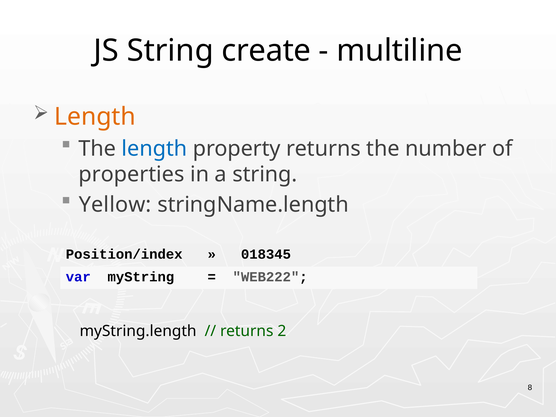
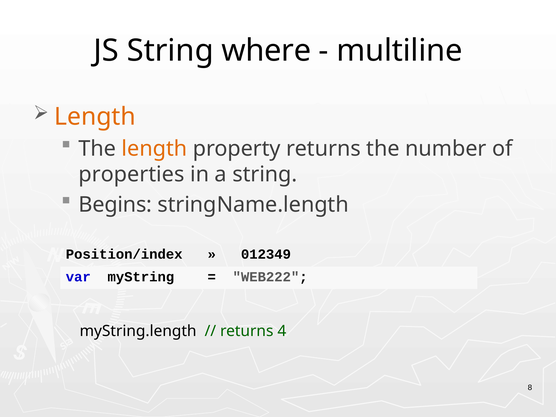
create: create -> where (266, 51)
length colour: blue -> orange (154, 149)
Yellow: Yellow -> Begins (115, 205)
018345: 018345 -> 012349 (266, 254)
2: 2 -> 4 (282, 331)
